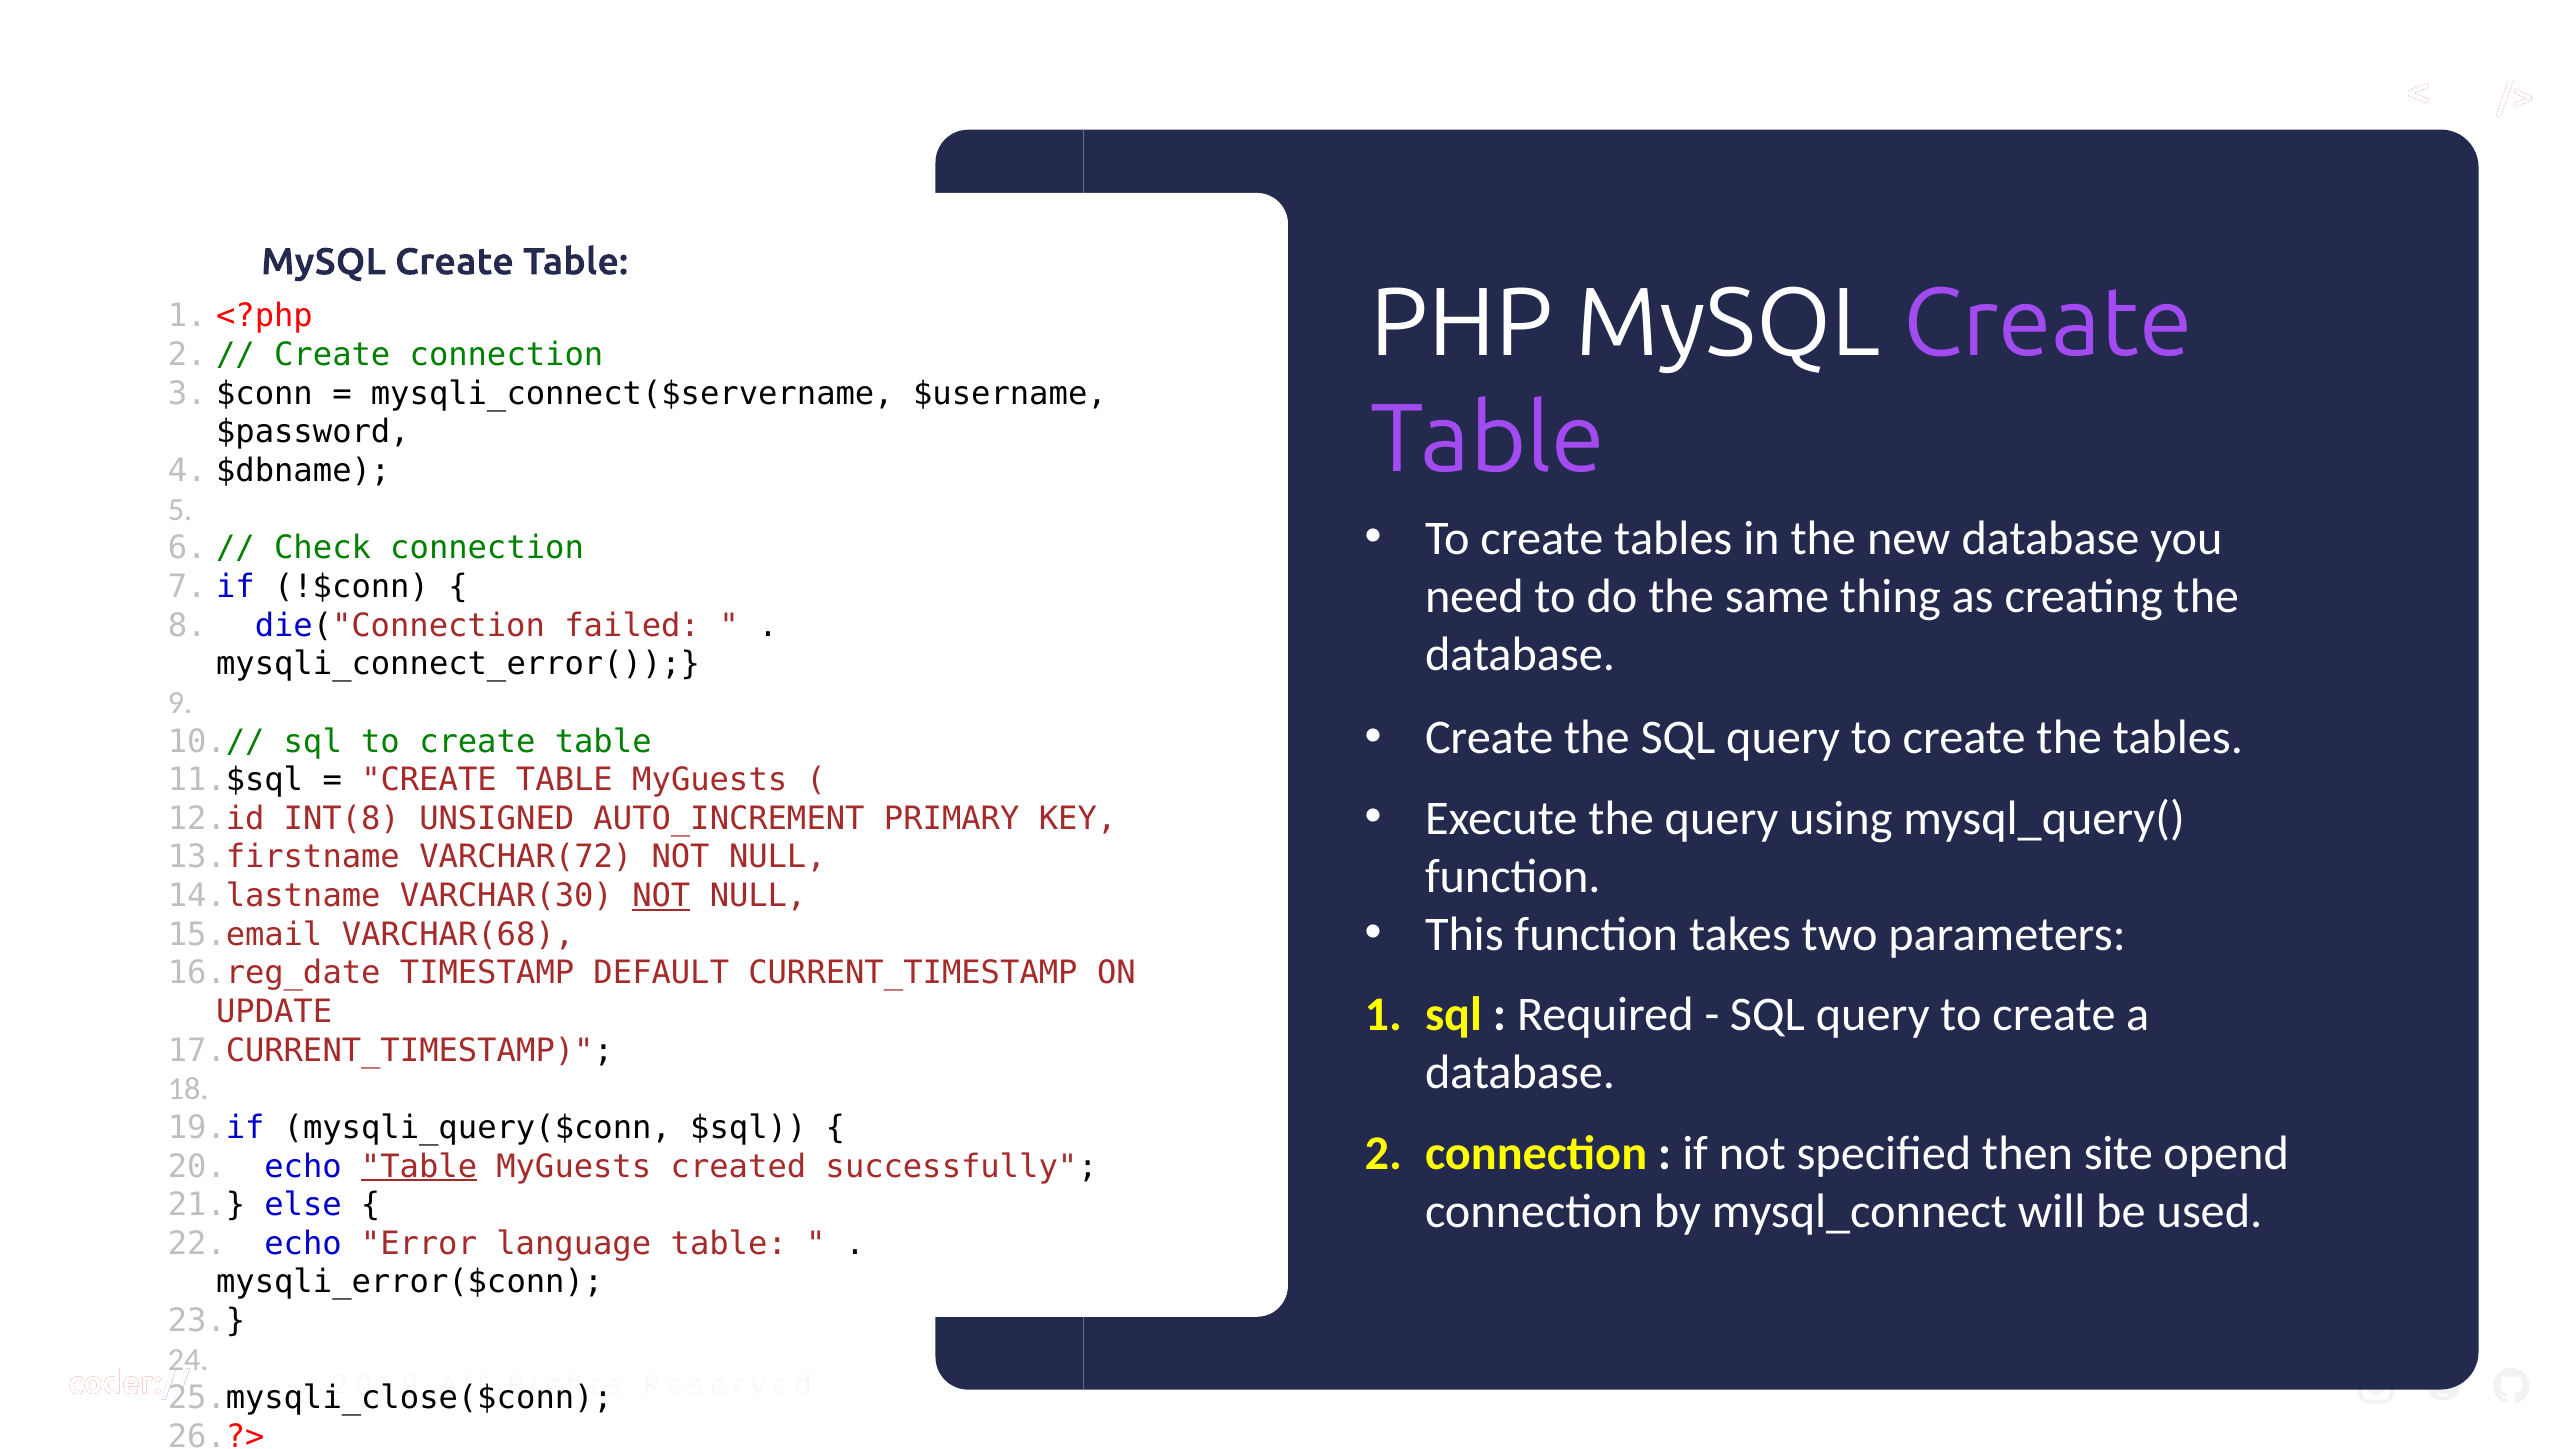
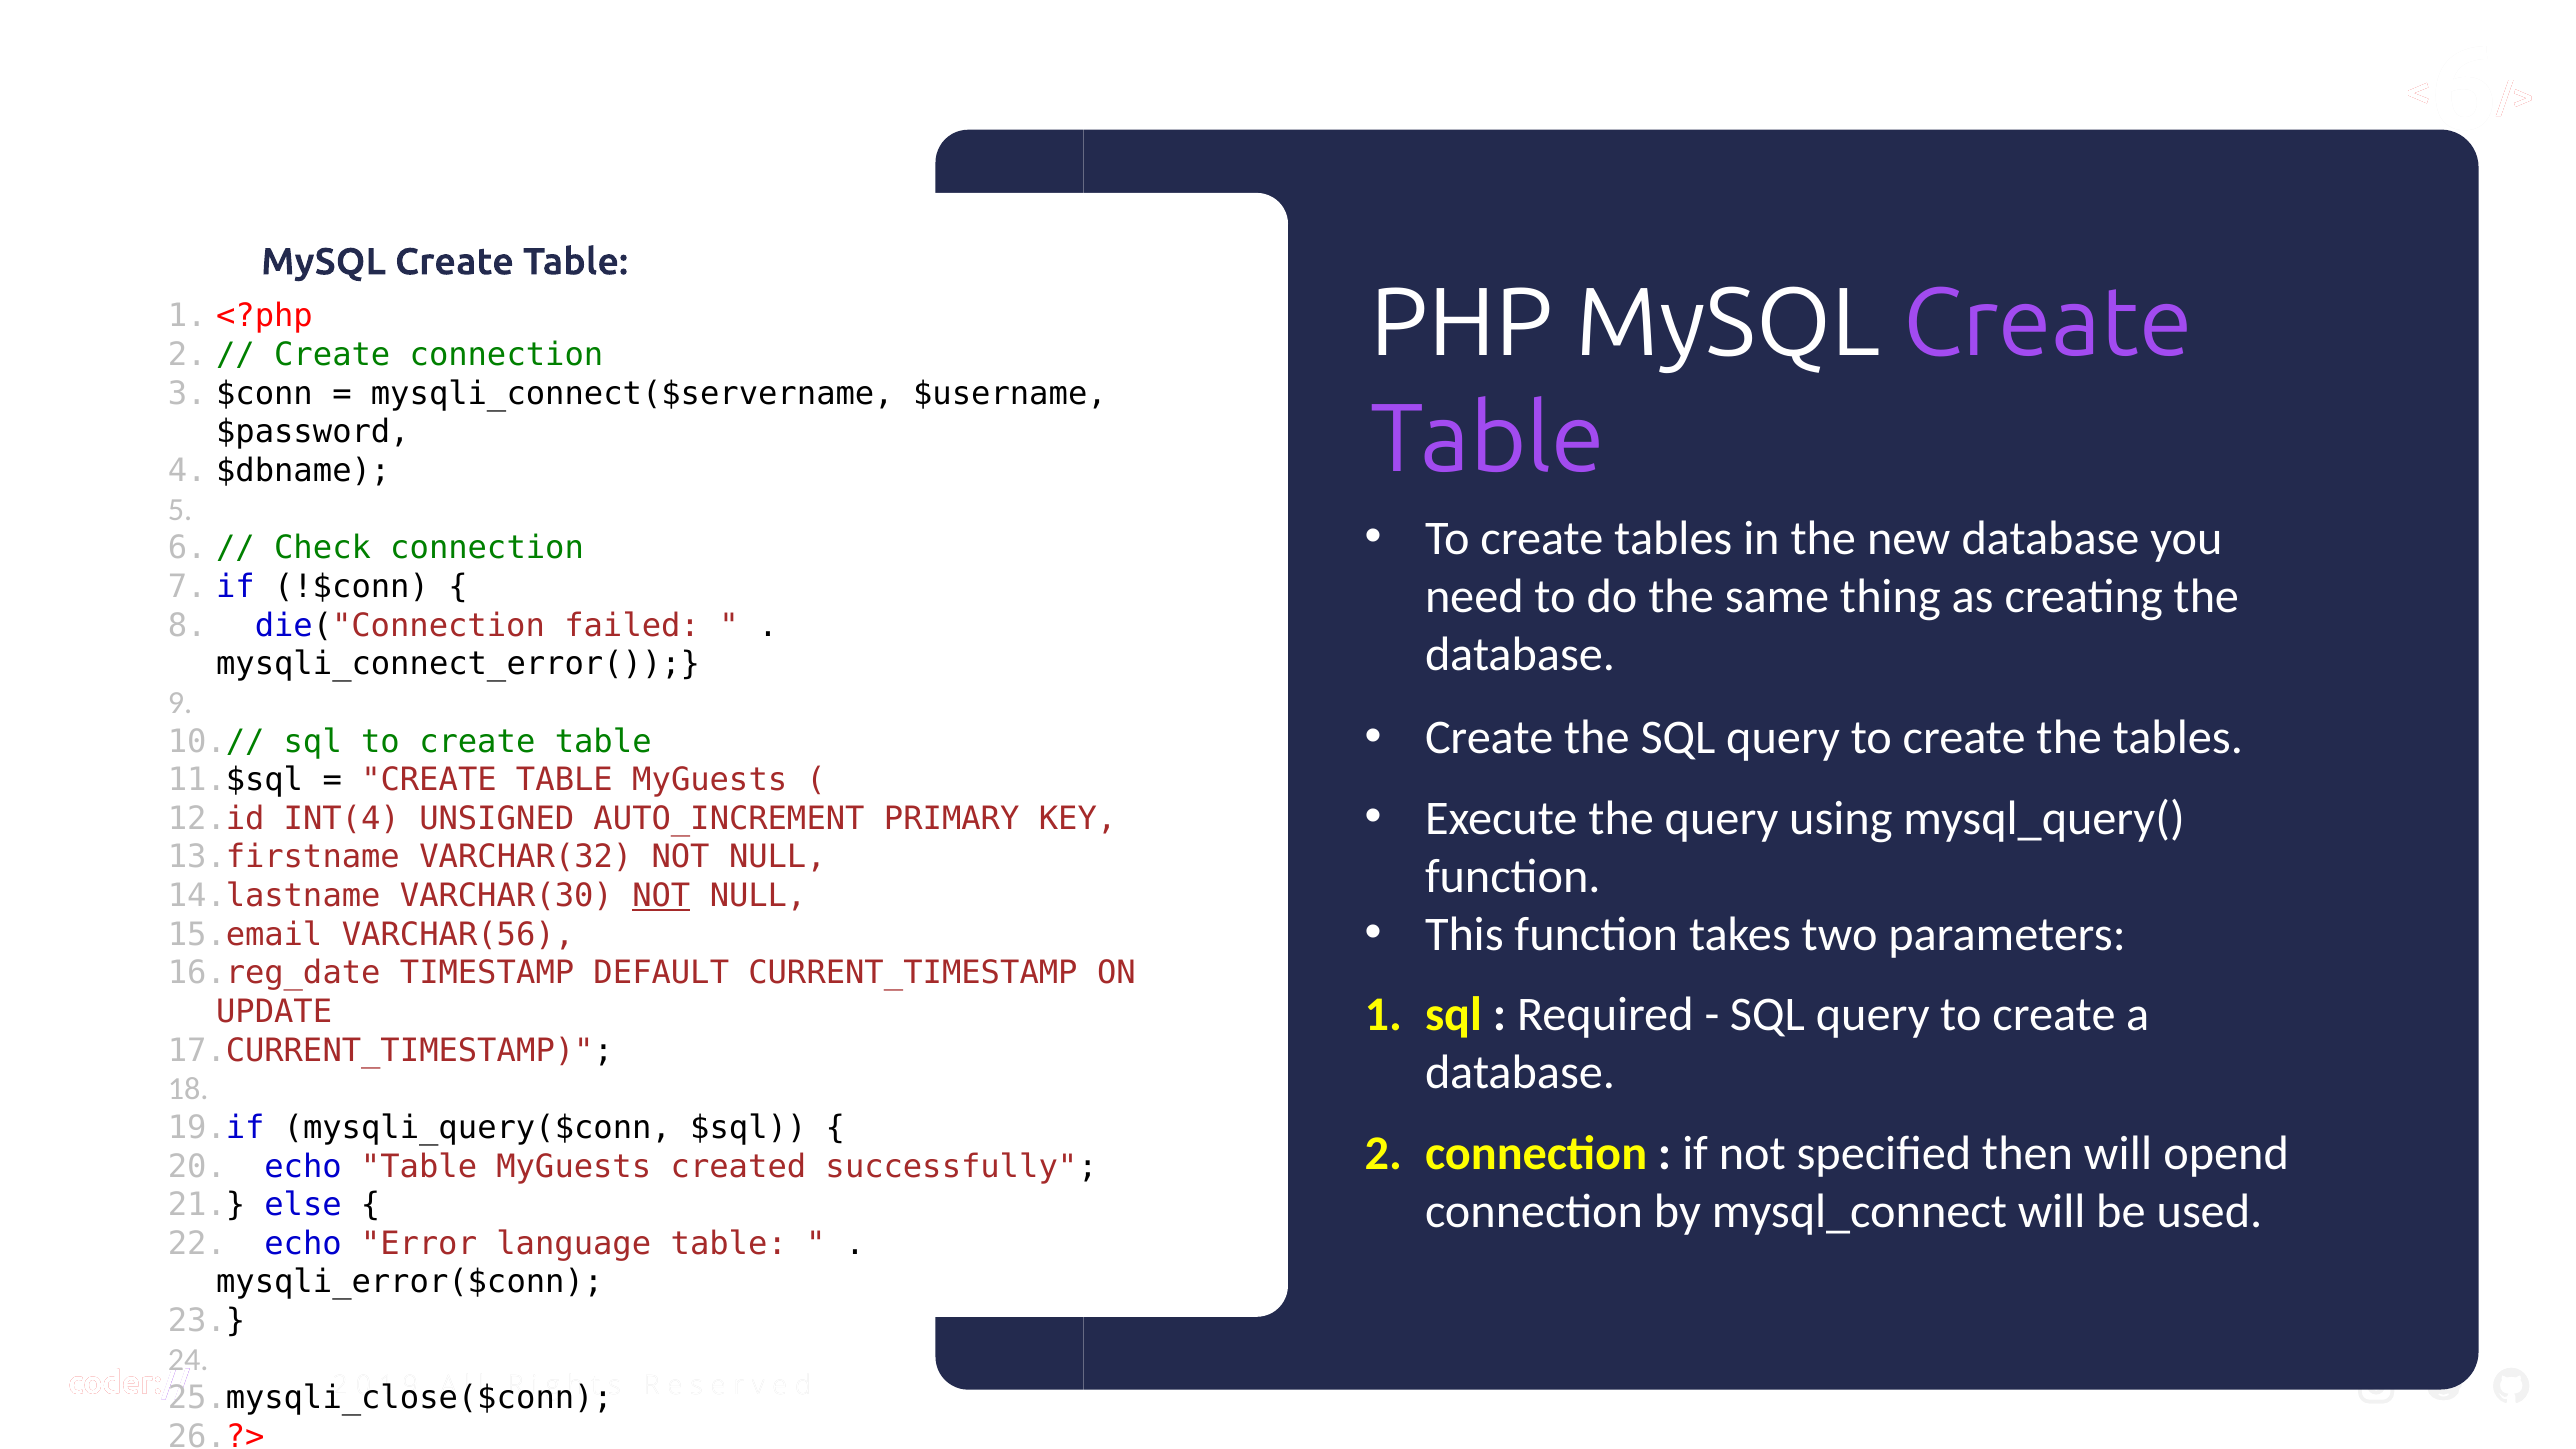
INT(8: INT(8 -> INT(4 (342, 819)
VARCHAR(72: VARCHAR(72 -> VARCHAR(32 (526, 857)
VARCHAR(68: VARCHAR(68 -> VARCHAR(56 (458, 935)
then site: site -> will (2118, 1153)
Table underline: present -> none (419, 1166)
